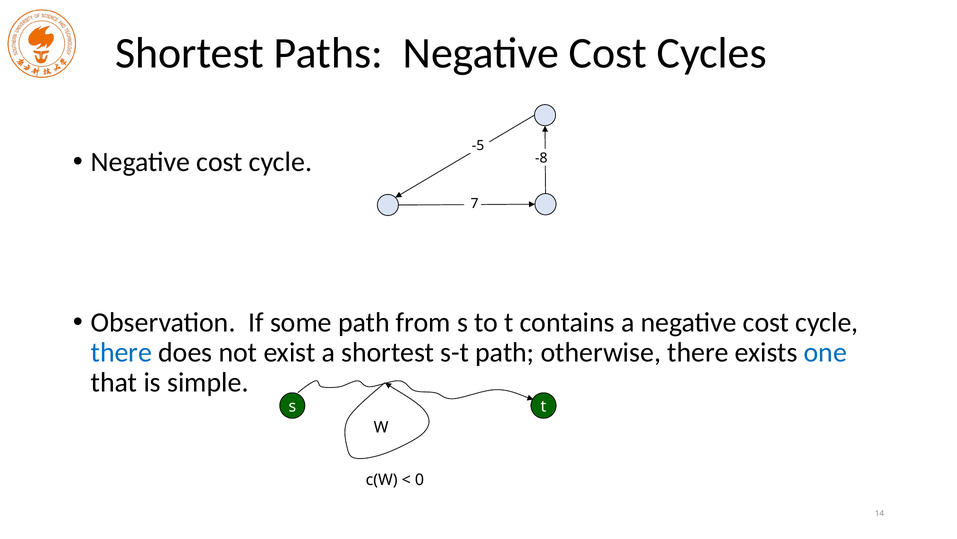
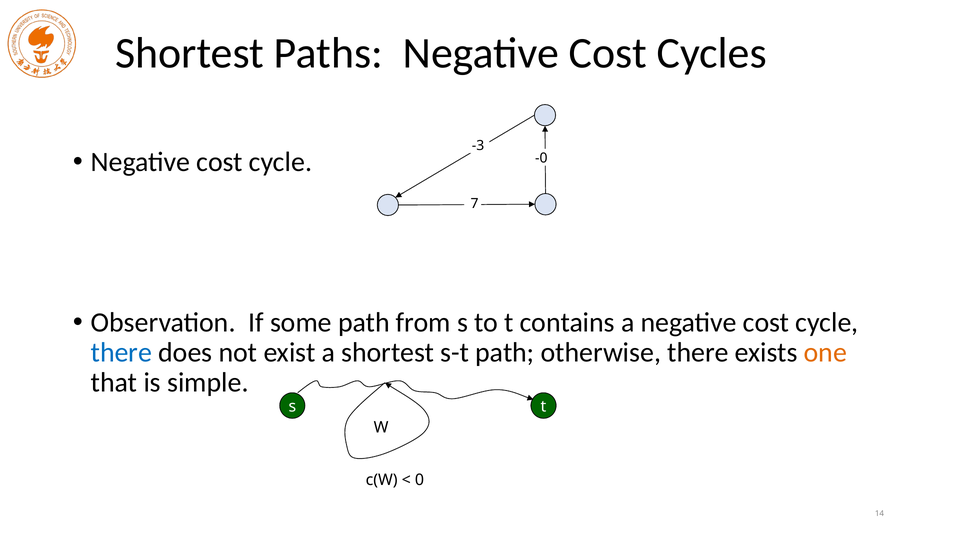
-5: -5 -> -3 (478, 145)
-8: -8 -> -0 (541, 158)
one colour: blue -> orange (825, 352)
